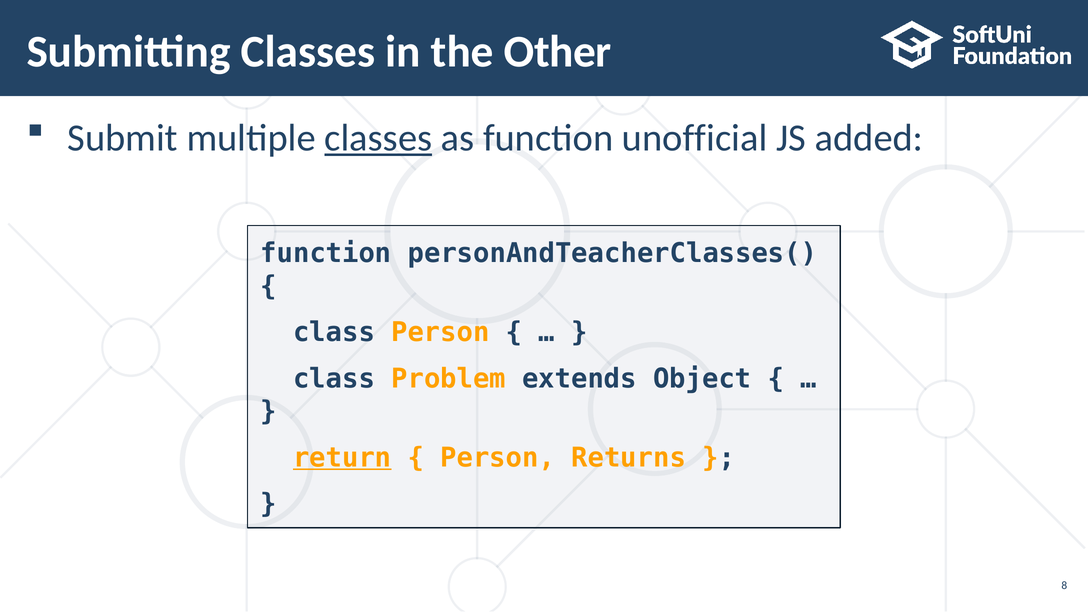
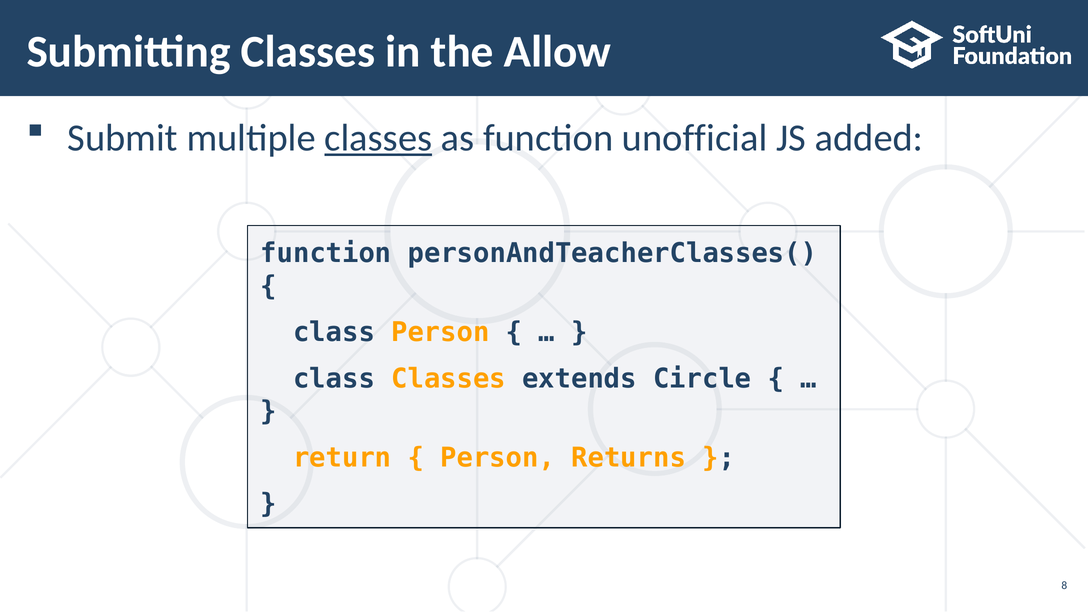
Other: Other -> Allow (558, 52)
class Problem: Problem -> Classes (449, 379)
Object: Object -> Circle (702, 379)
return underline: present -> none (342, 458)
